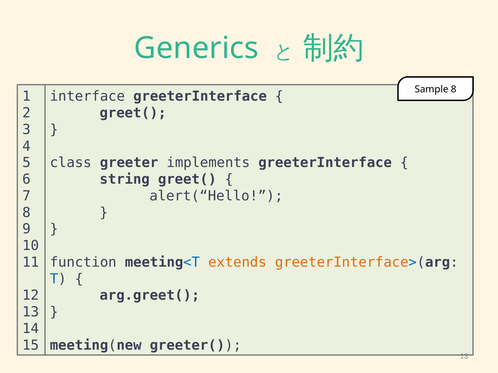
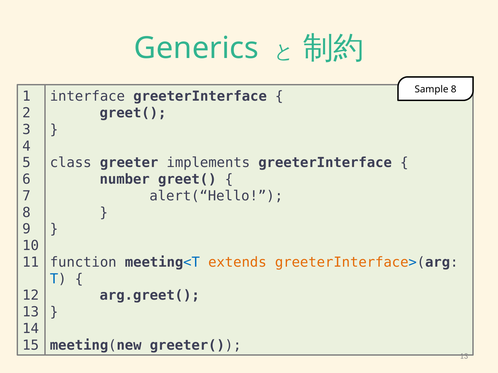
string: string -> number (125, 180)
